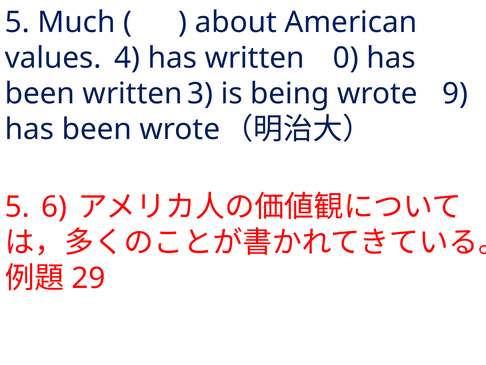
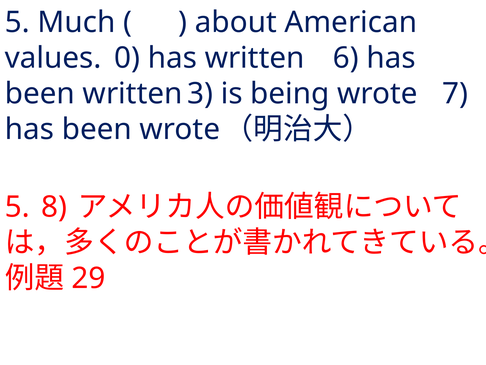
4: 4 -> 0 (127, 58)
0: 0 -> 6 (346, 58)
9: 9 -> 7 (455, 94)
6: 6 -> 8 (54, 207)
